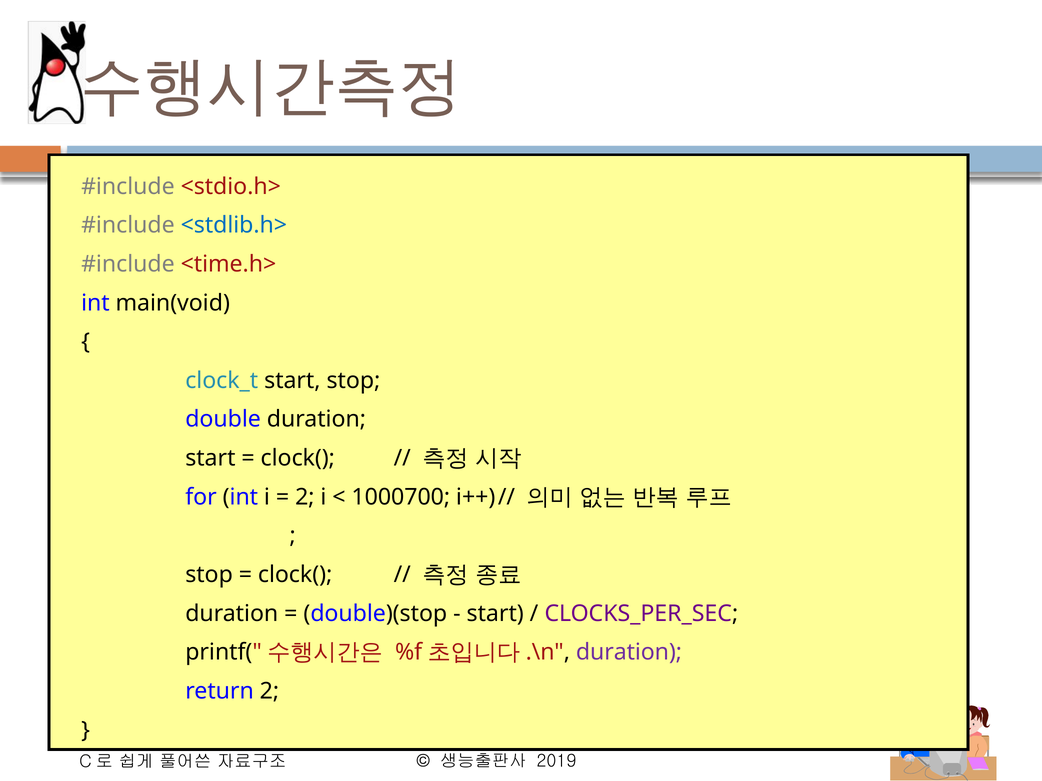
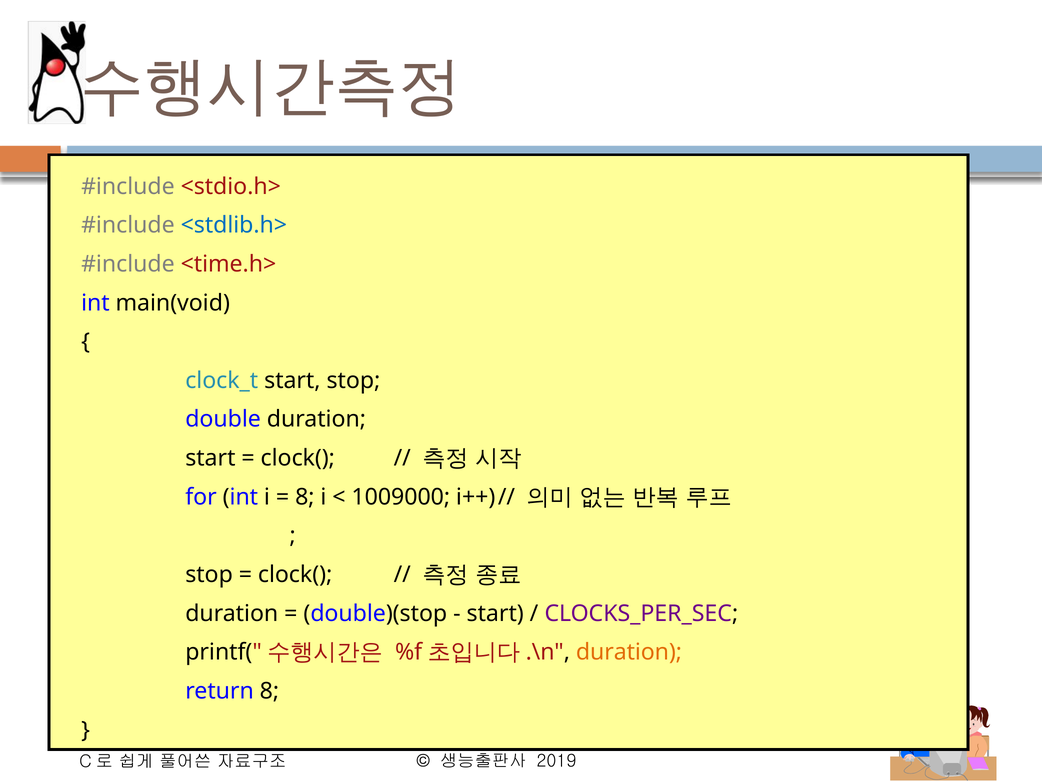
2: 2 -> 8 (305, 497)
1000700: 1000700 -> 1009000 (401, 497)
duration colour: purple -> orange (629, 653)
return 2: 2 -> 8 (269, 692)
